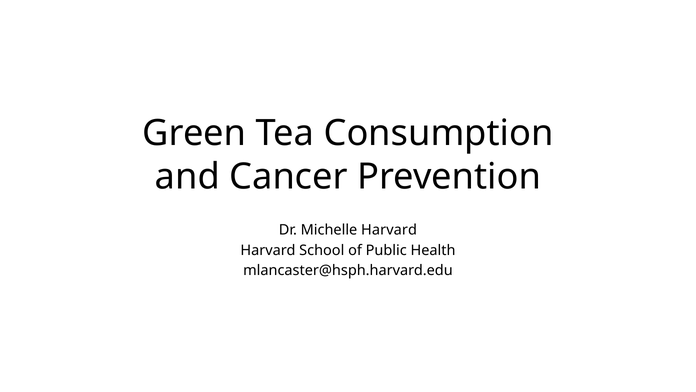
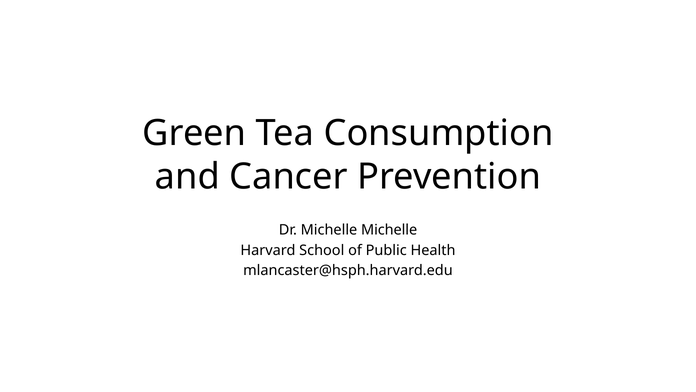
Michelle Harvard: Harvard -> Michelle (389, 230)
